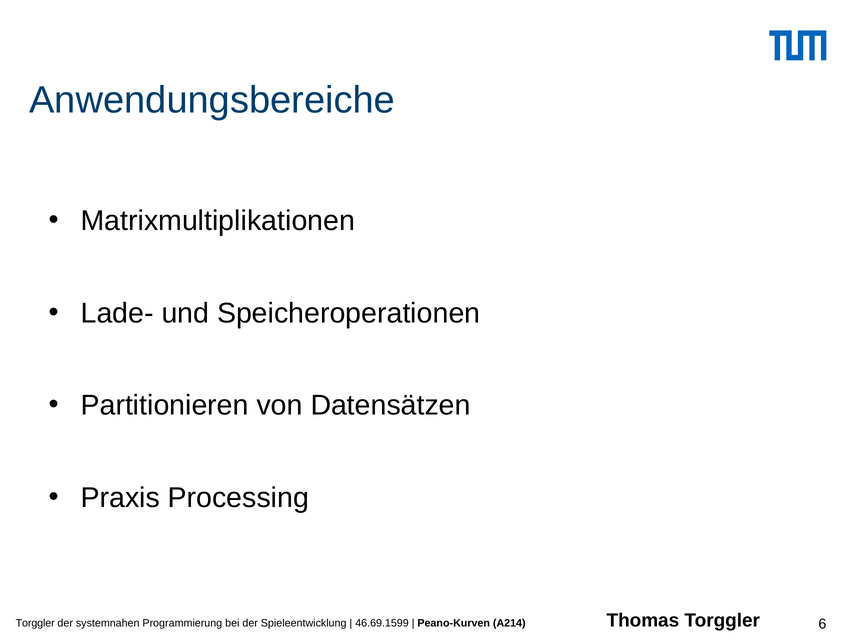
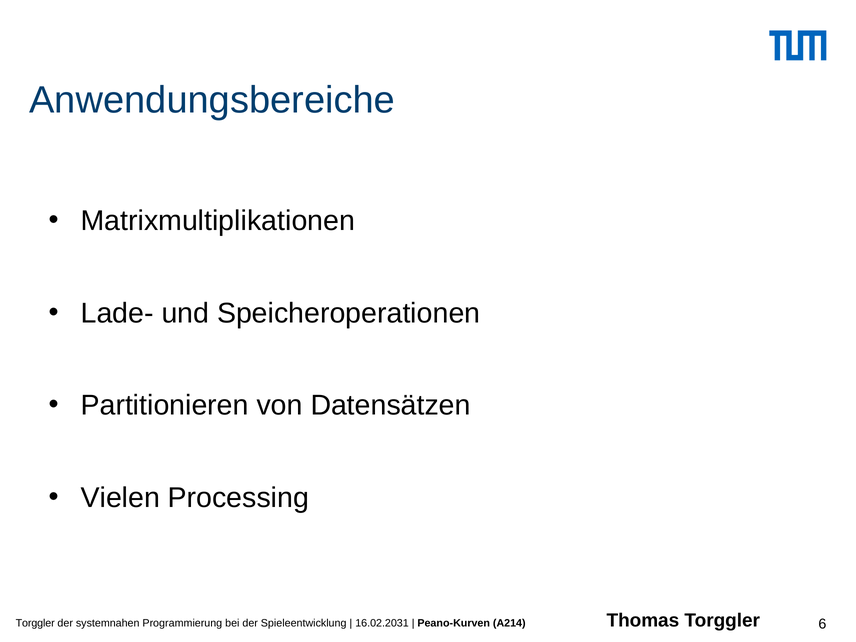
Praxis: Praxis -> Vielen (120, 498)
46.69.1599: 46.69.1599 -> 16.02.2031 (382, 623)
